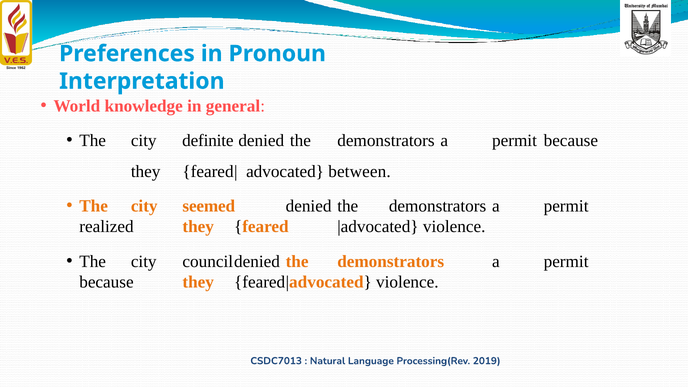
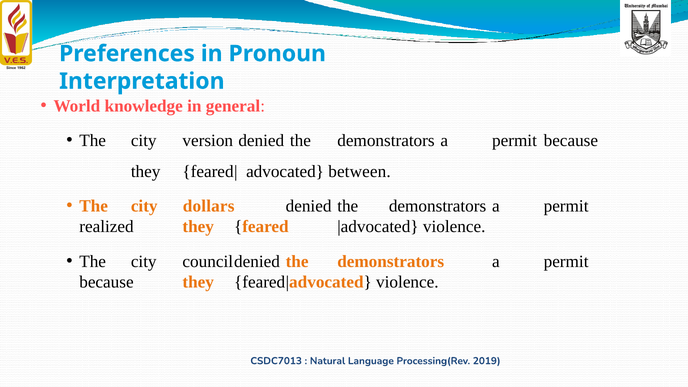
definite: definite -> version (208, 141)
seemed: seemed -> dollars (209, 206)
